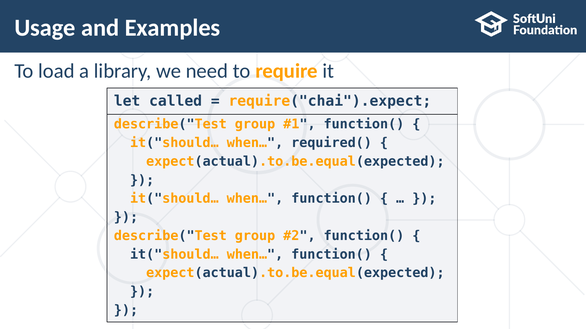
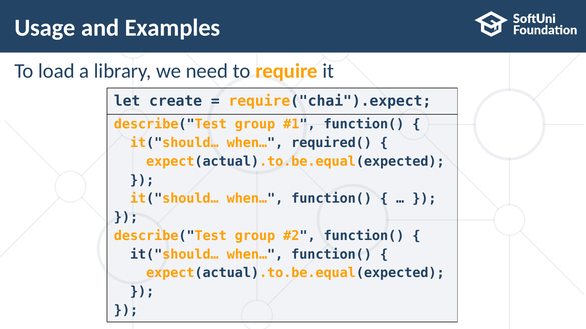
called: called -> create (176, 101)
